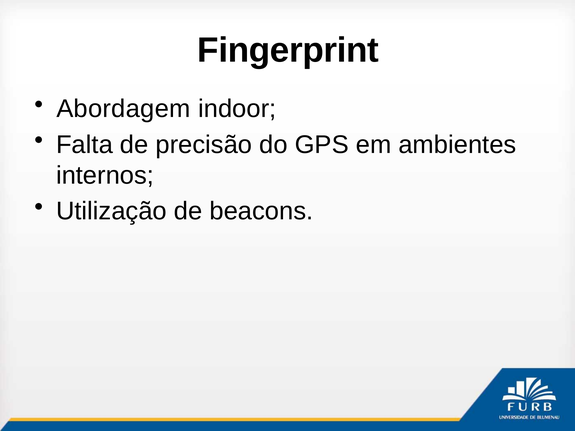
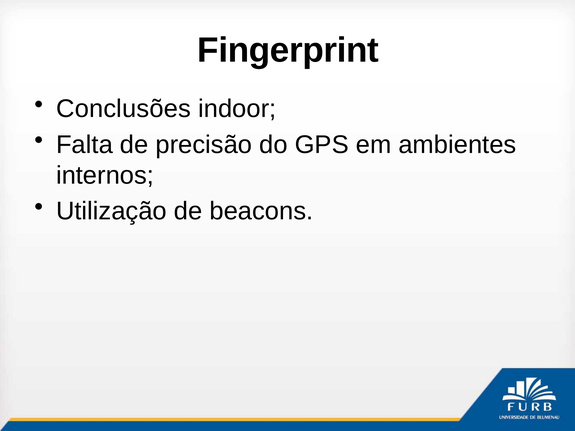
Abordagem: Abordagem -> Conclusões (123, 109)
